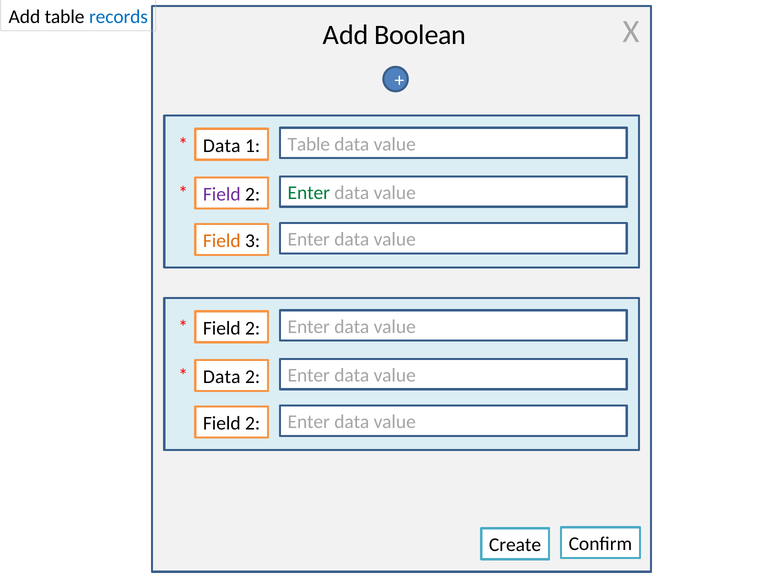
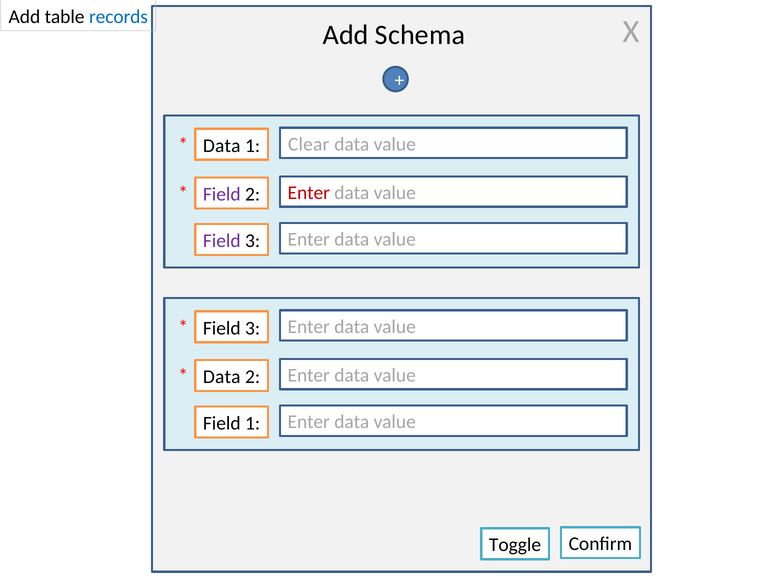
Boolean: Boolean -> Schema (420, 35)
1 Table: Table -> Clear (309, 144)
Enter colour: green -> red (309, 193)
Field colour: orange -> purple (222, 241)
2: 2 -> 3 (253, 328)
2: 2 -> 1 (253, 424)
Create: Create -> Toggle (515, 545)
